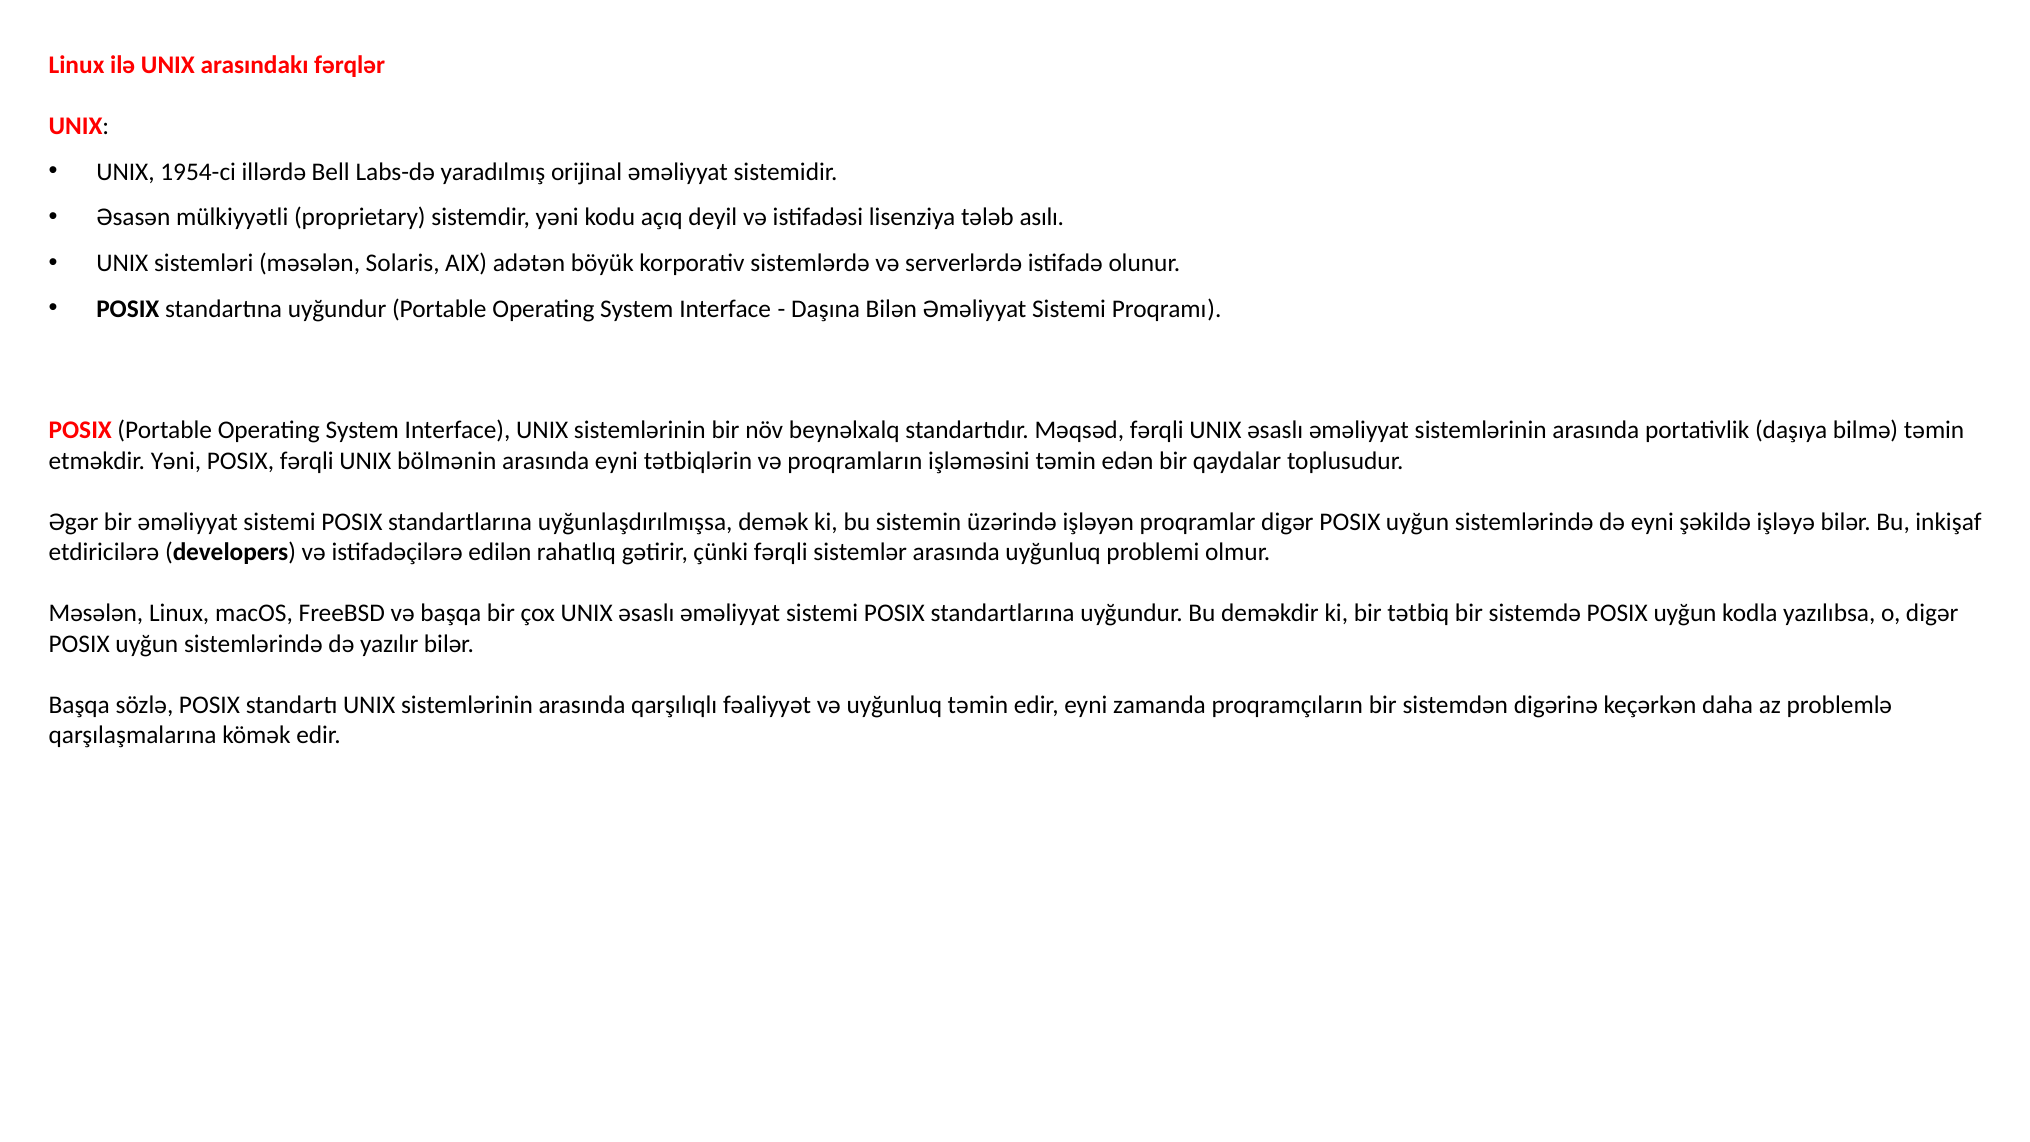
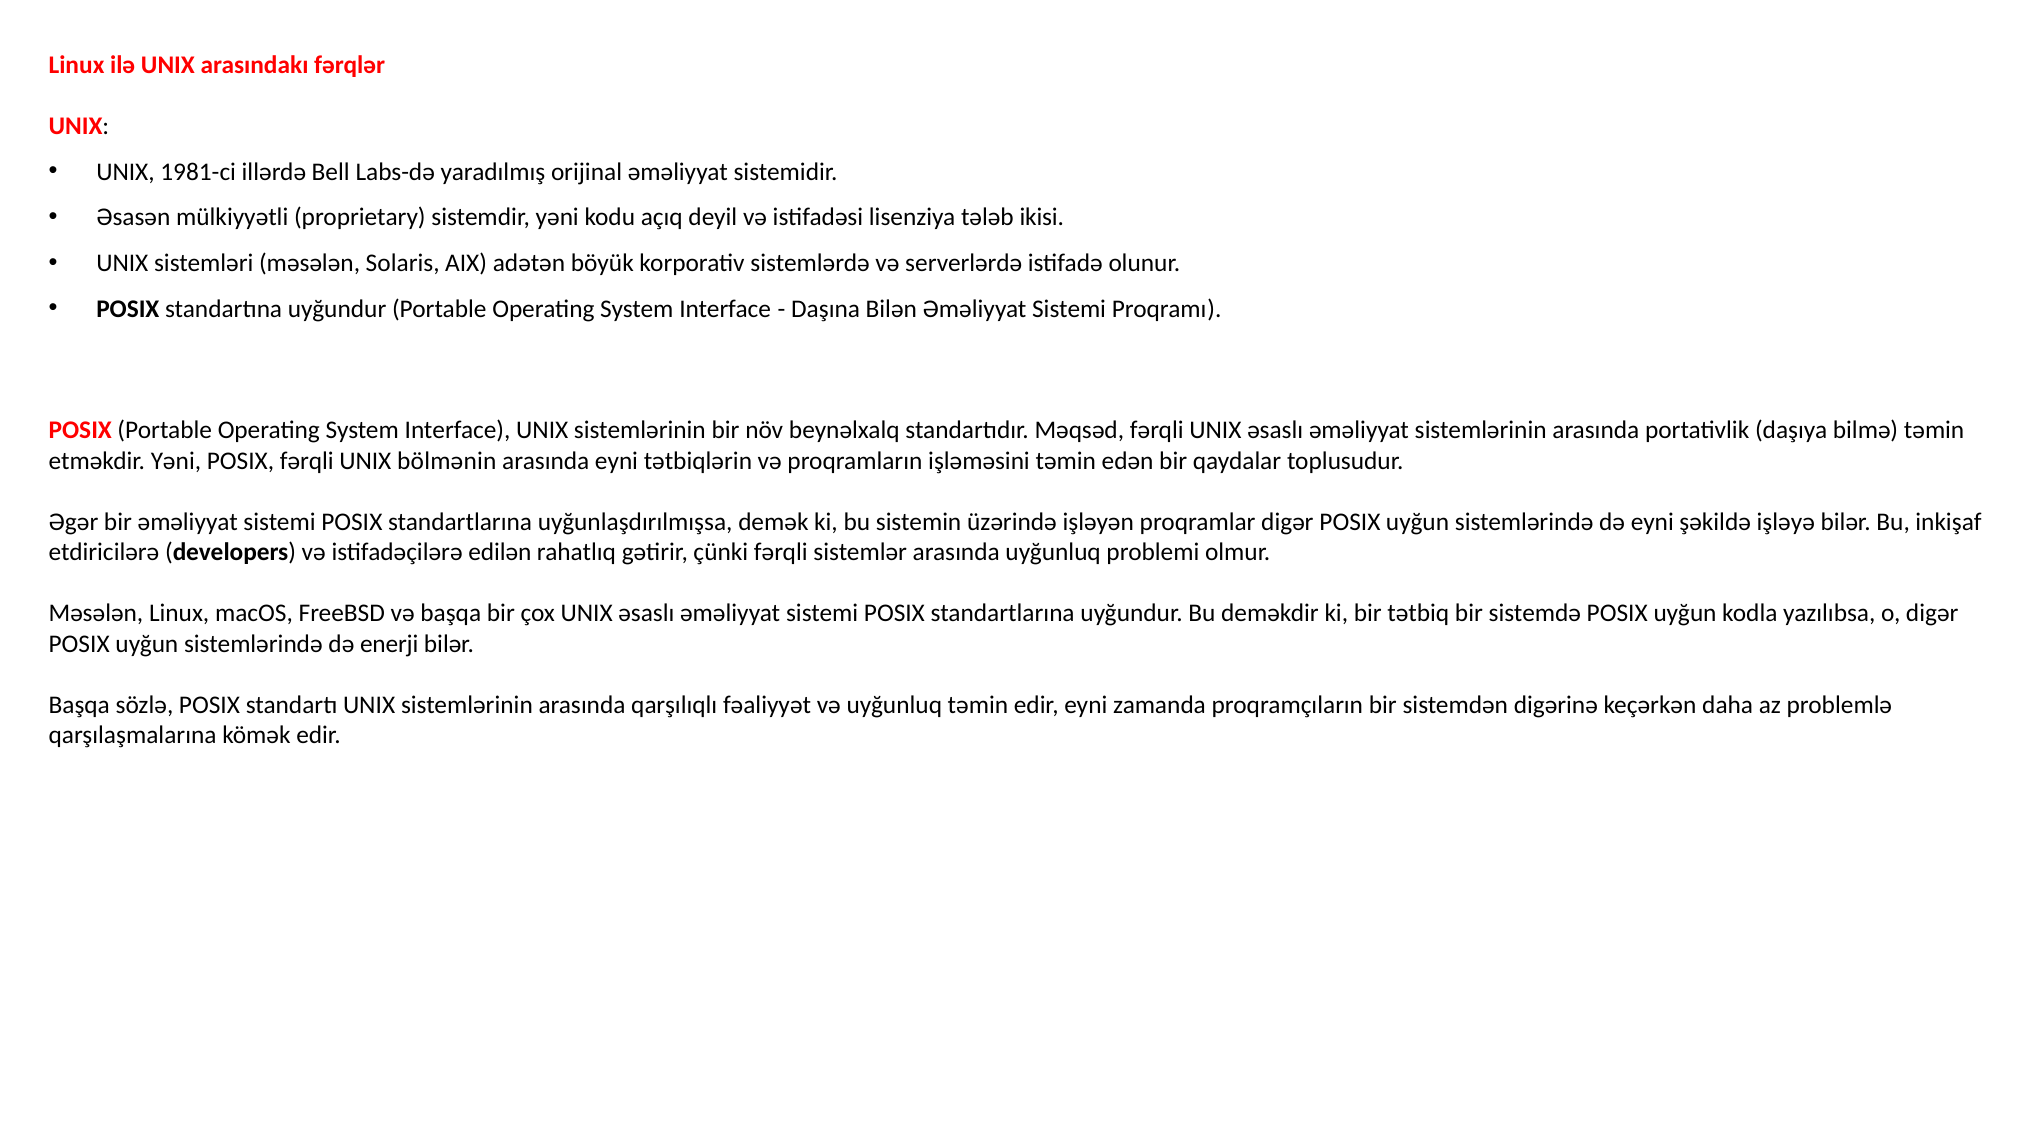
1954-ci: 1954-ci -> 1981-ci (198, 172)
asılı: asılı -> ikisi (1042, 217)
yazılır: yazılır -> enerji (389, 644)
